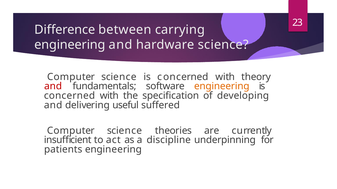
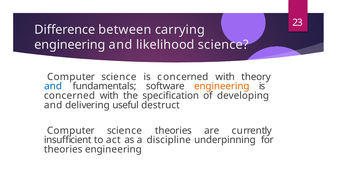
hardware: hardware -> likelihood (165, 45)
and colour: red -> blue (53, 87)
suffered: suffered -> destruct (160, 105)
patients: patients -> theories (63, 150)
